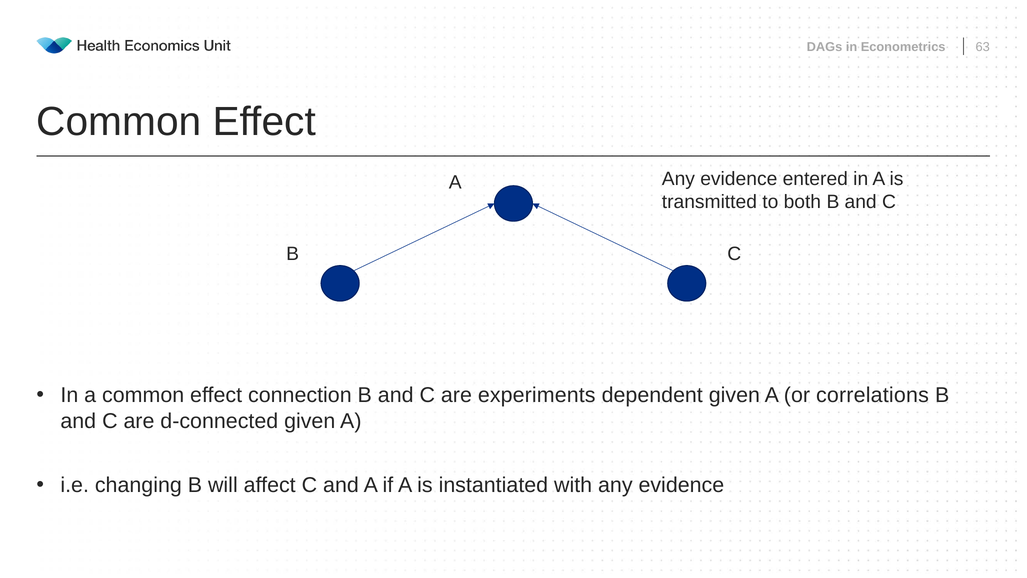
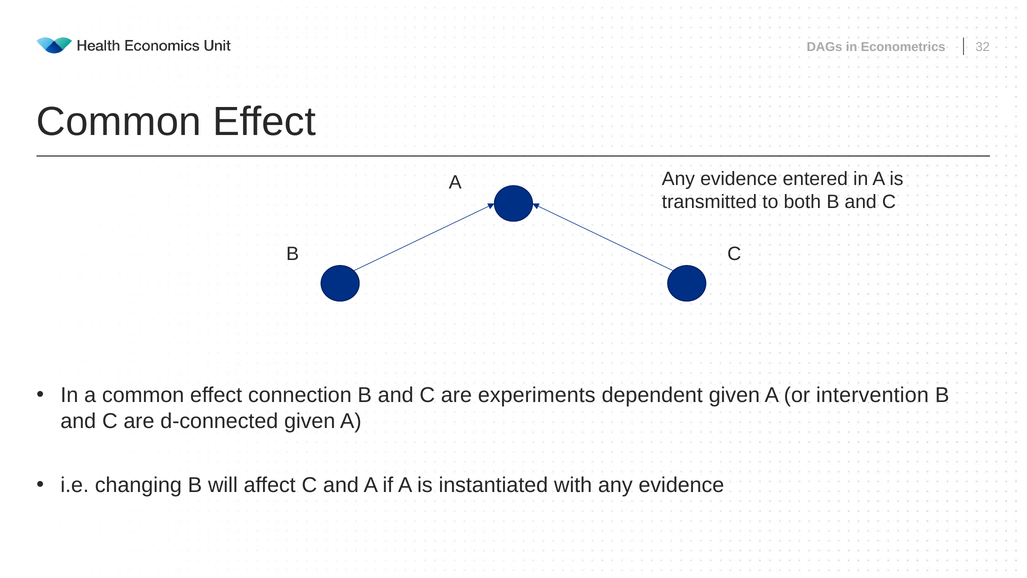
63: 63 -> 32 (983, 47)
correlations: correlations -> intervention (872, 395)
